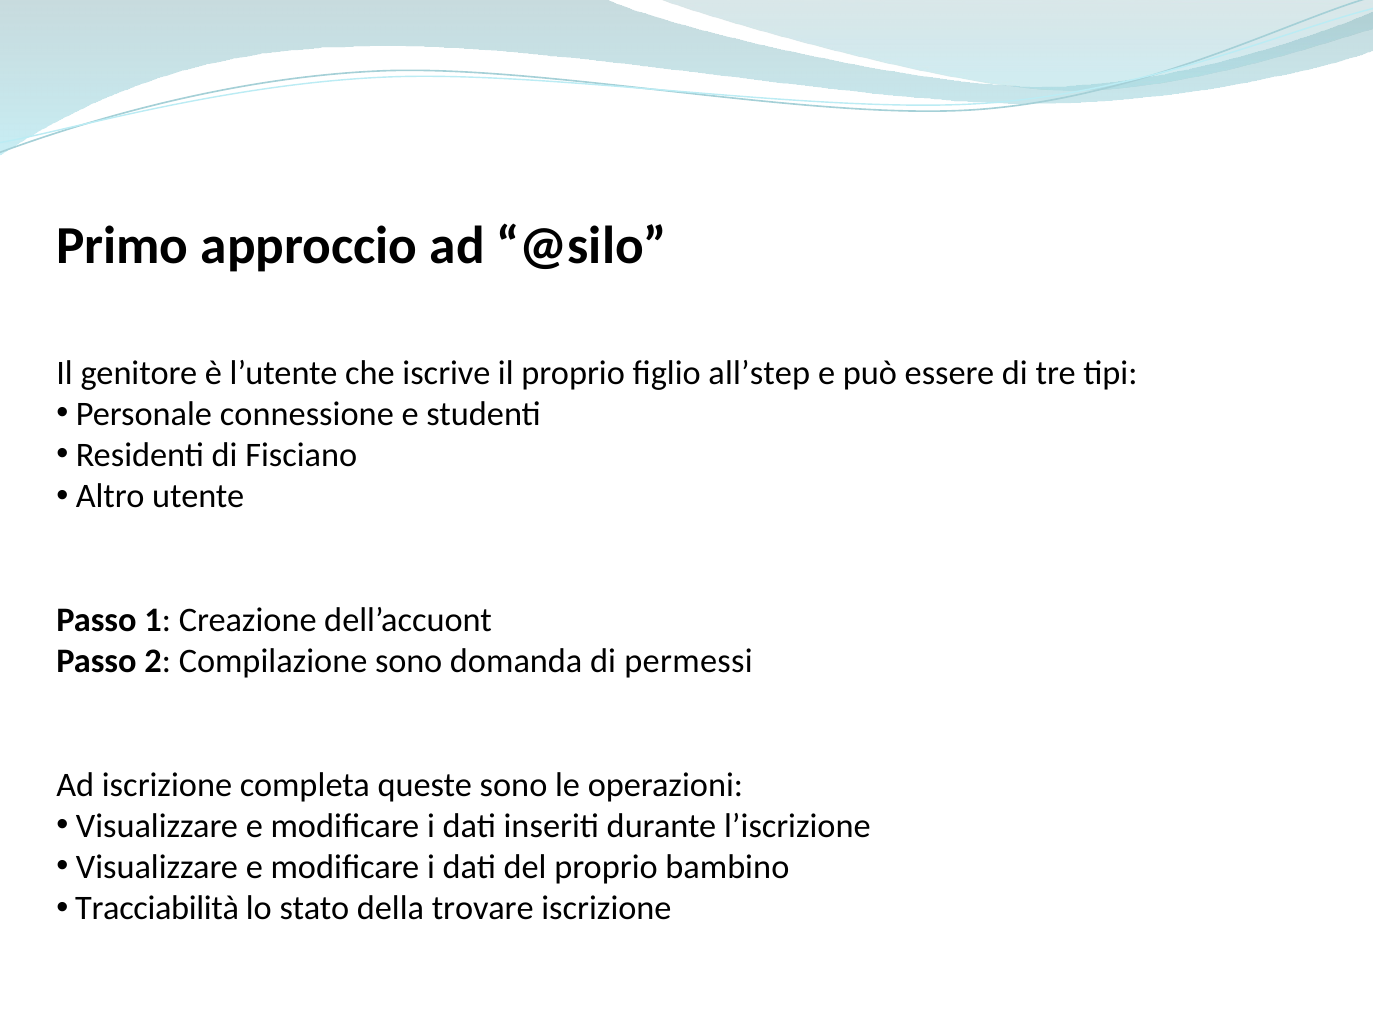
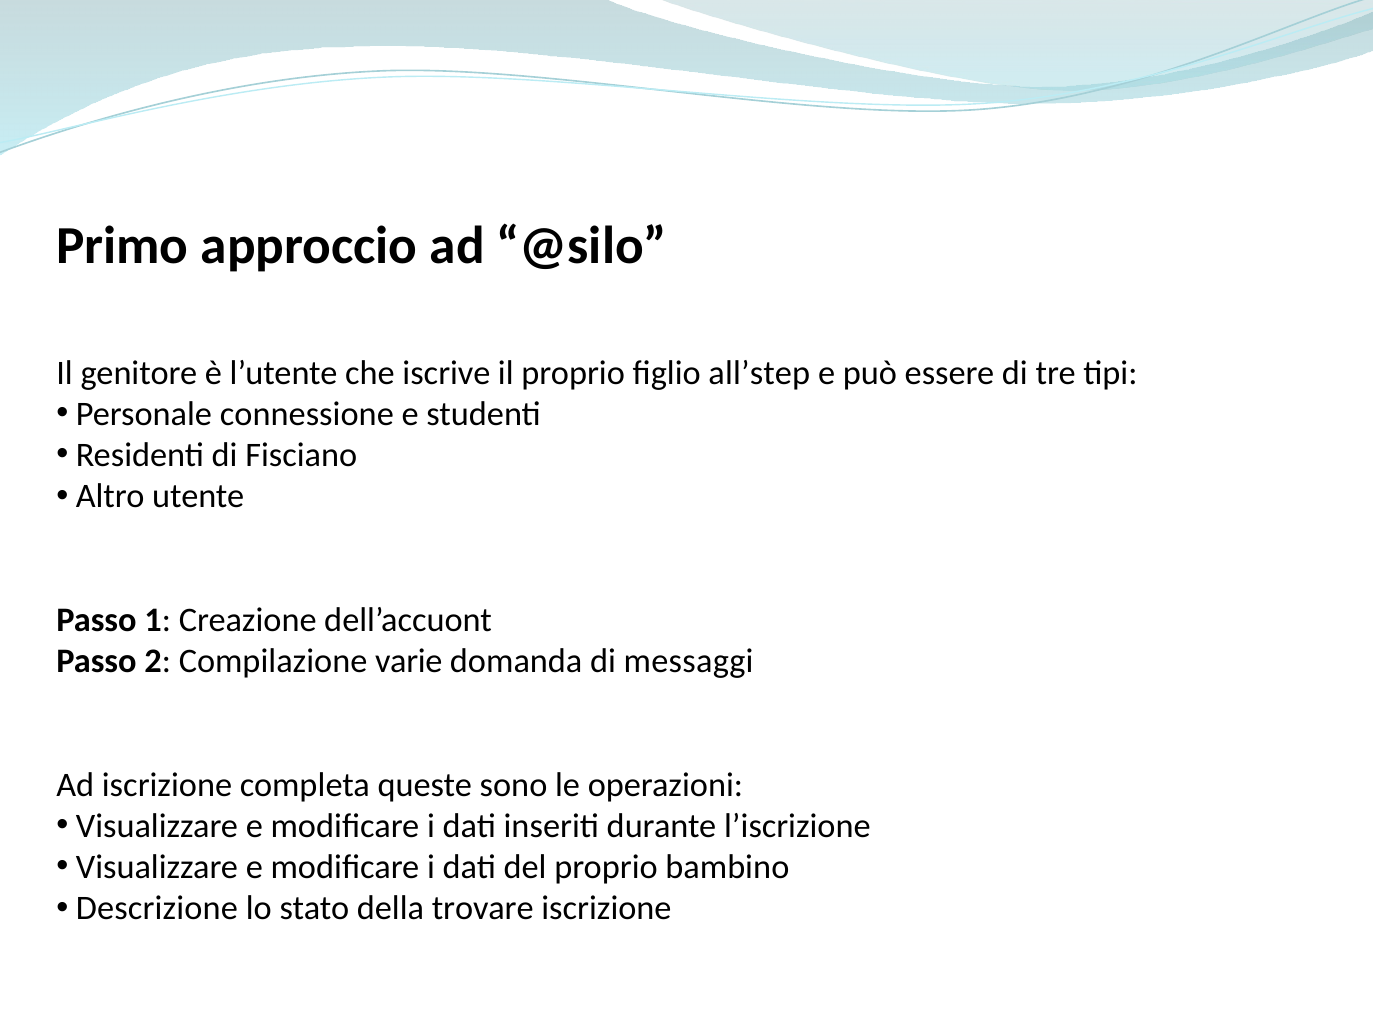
Compilazione sono: sono -> varie (409, 661)
permessi: permessi -> messaggi (689, 661)
Tracciabilità: Tracciabilità -> Descrizione (157, 908)
